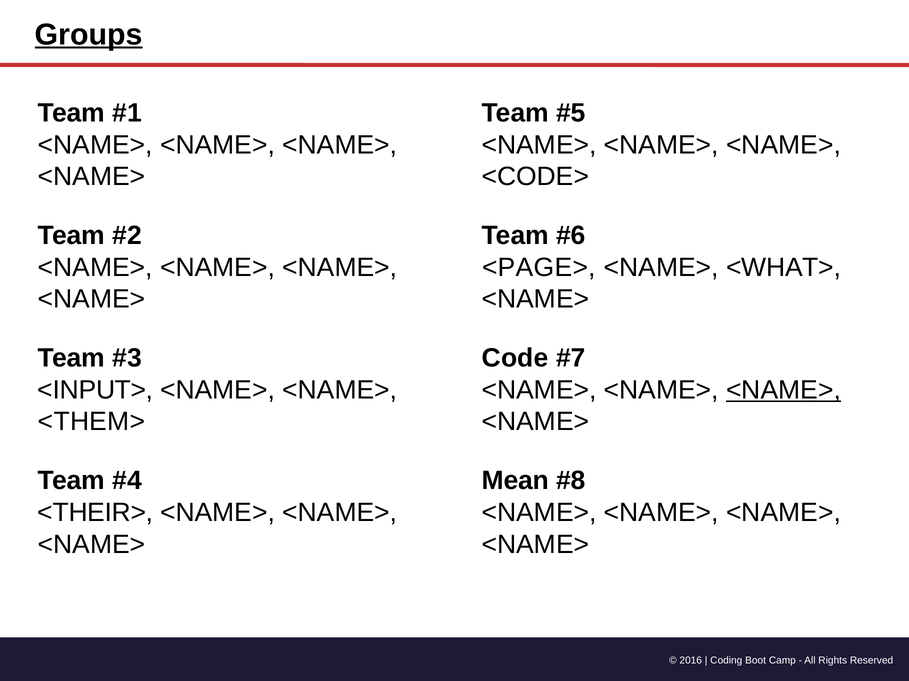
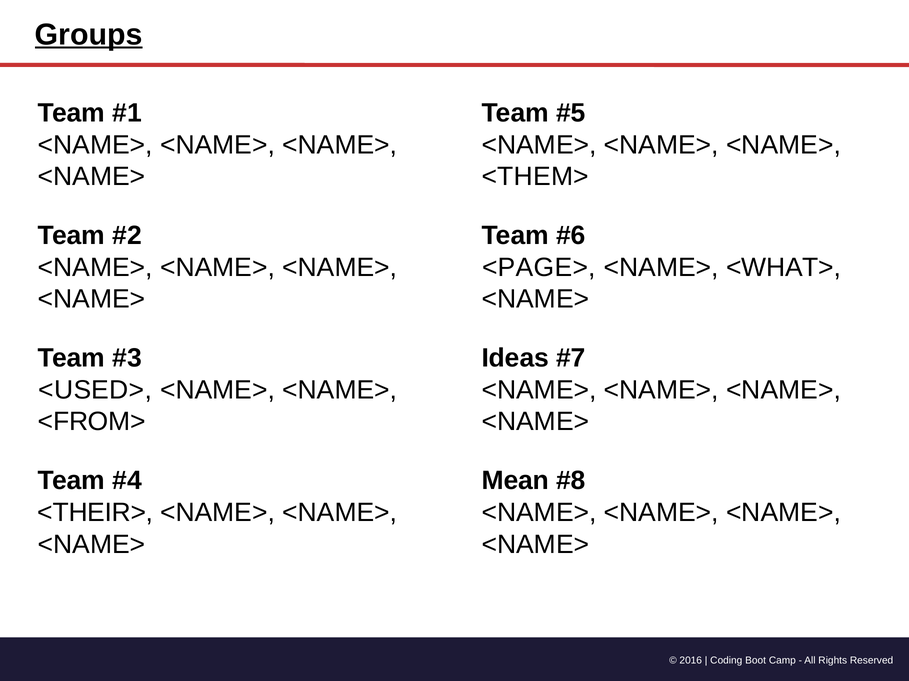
<CODE>: <CODE> -> <THEM> (535, 177)
Code: Code -> Ideas (515, 359)
<INPUT>: <INPUT> -> <USED> (95, 390)
<NAME> underline: present -> none (783, 390)
<THEM>: <THEM> -> <FROM> (92, 422)
